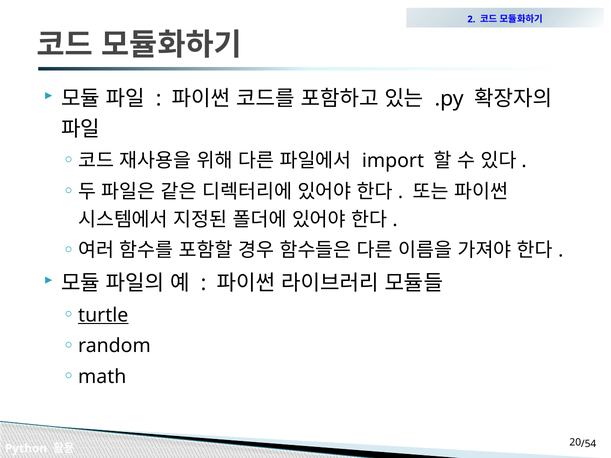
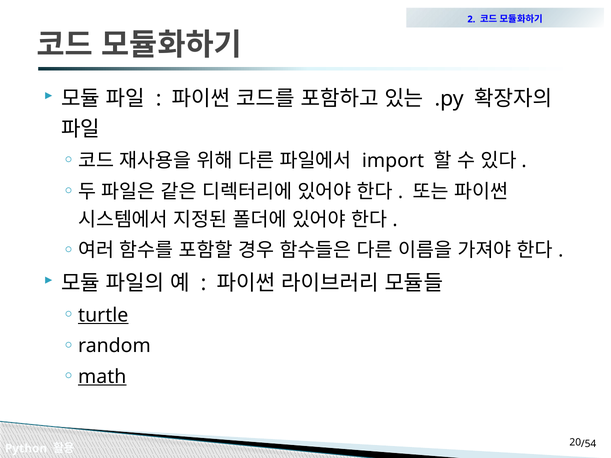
math underline: none -> present (102, 377)
